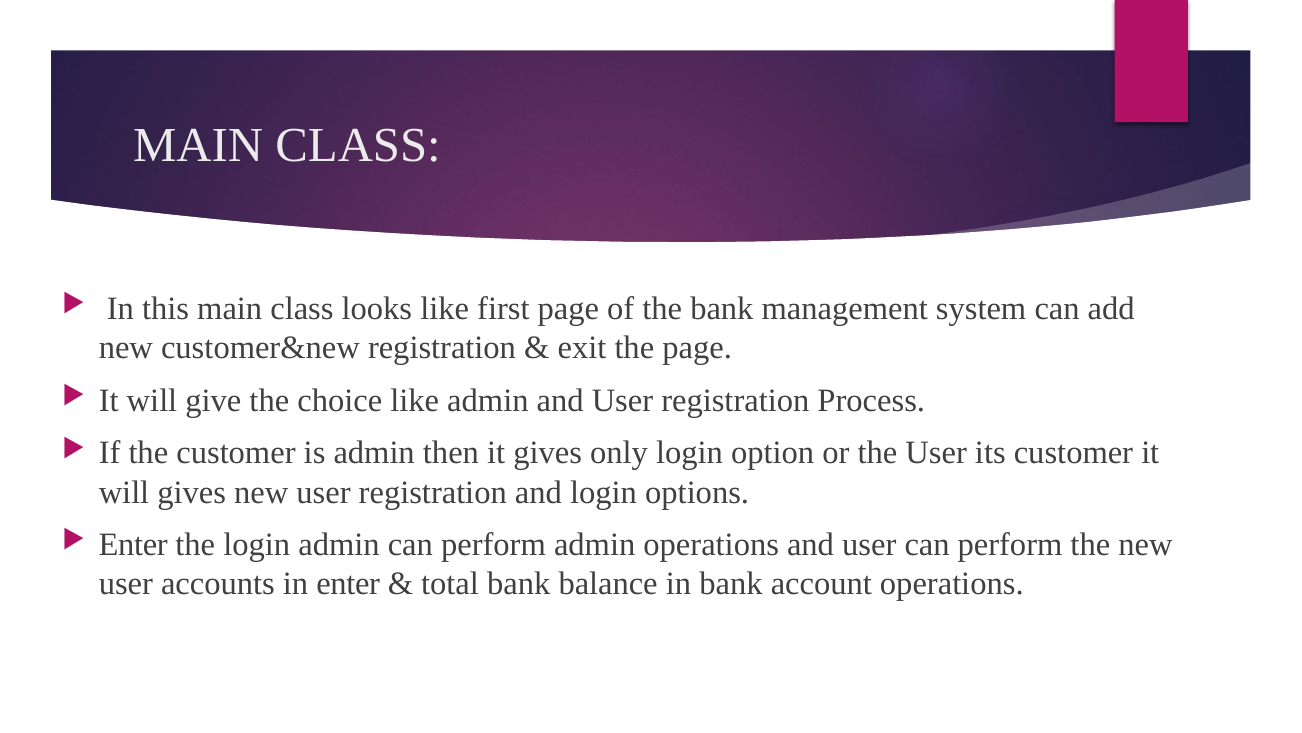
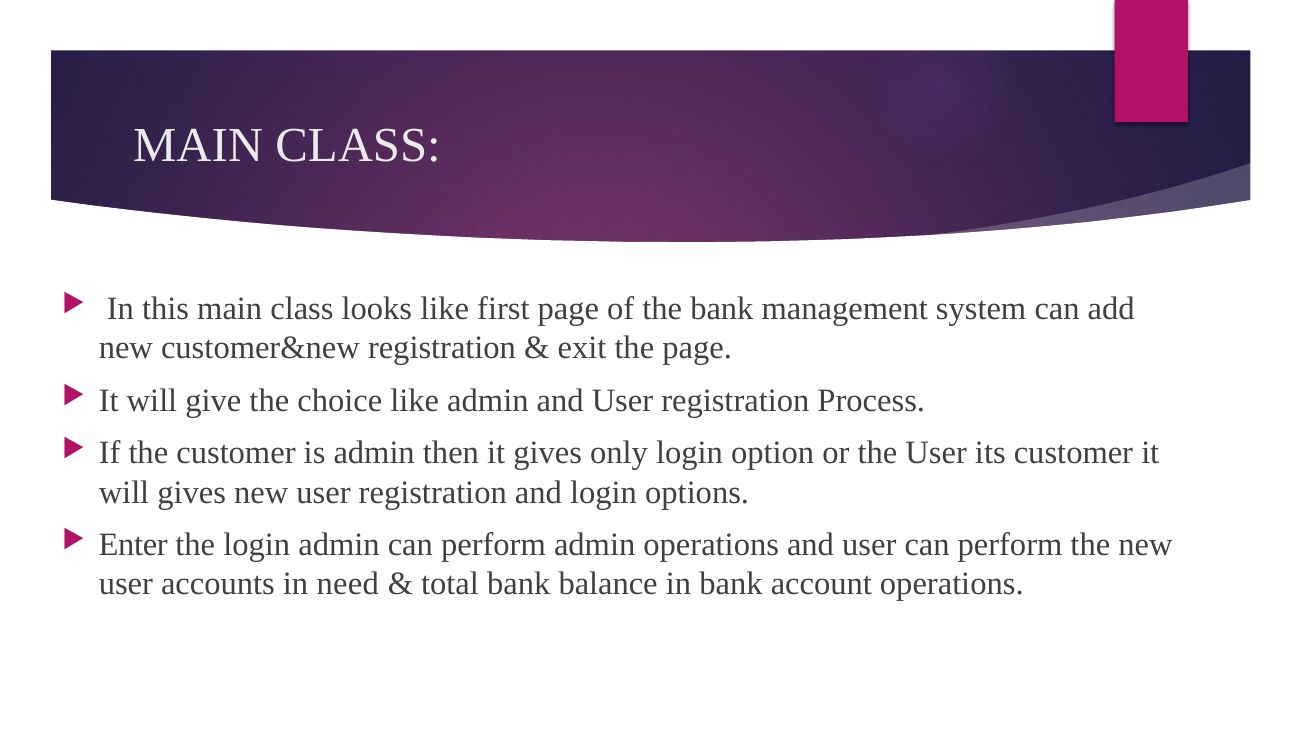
in enter: enter -> need (348, 584)
